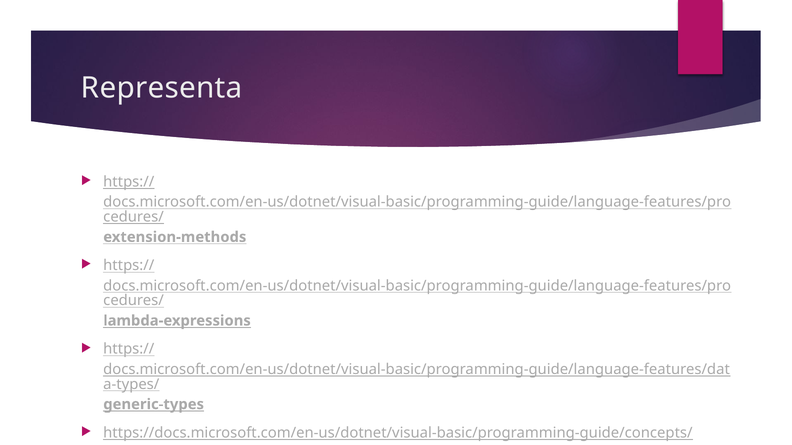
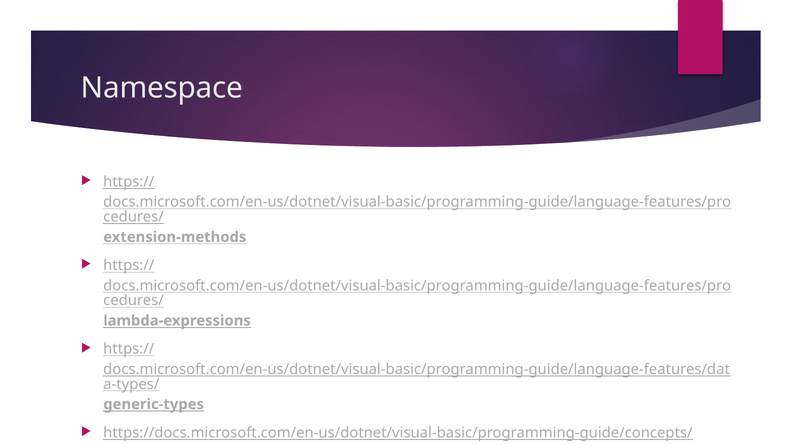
Representa: Representa -> Namespace (162, 88)
